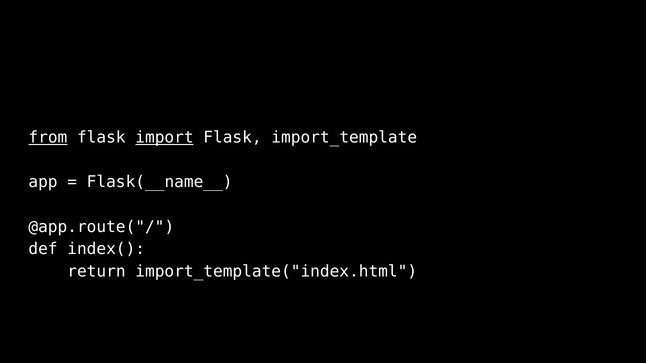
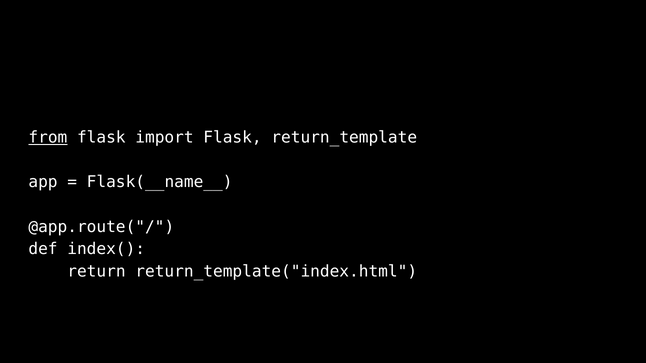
import underline: present -> none (164, 138)
import_template: import_template -> return_template (344, 138)
import_template("index.html: import_template("index.html -> return_template("index.html (276, 271)
